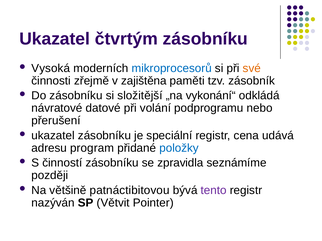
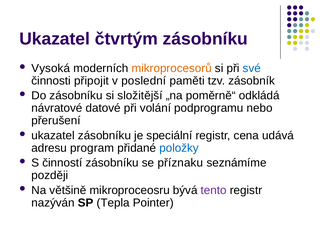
mikroprocesorů colour: blue -> orange (172, 68)
své colour: orange -> blue (252, 68)
zřejmě: zřejmě -> připojit (91, 81)
zajištěna: zajištěna -> poslední (144, 81)
vykonání“: vykonání“ -> poměrně“ (211, 96)
zpravidla: zpravidla -> příznaku (180, 163)
patnáctibitovou: patnáctibitovou -> mikroproceosru (130, 191)
Větvit: Větvit -> Tepla (113, 203)
